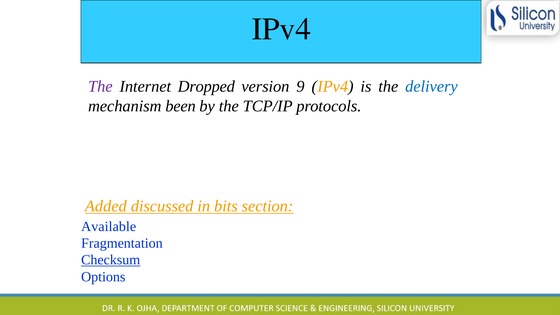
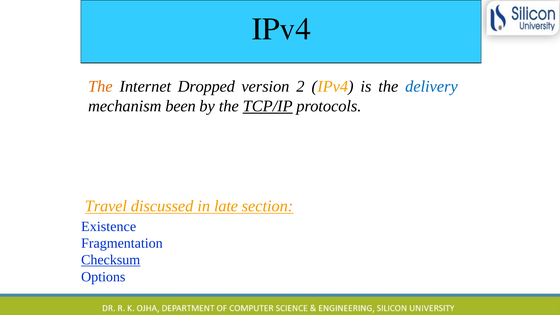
The colour: purple -> orange (100, 87)
9: 9 -> 2 (300, 87)
TCP/IP underline: none -> present (268, 106)
Added: Added -> Travel (106, 206)
bits: bits -> late (226, 206)
Available: Available -> Existence (109, 226)
